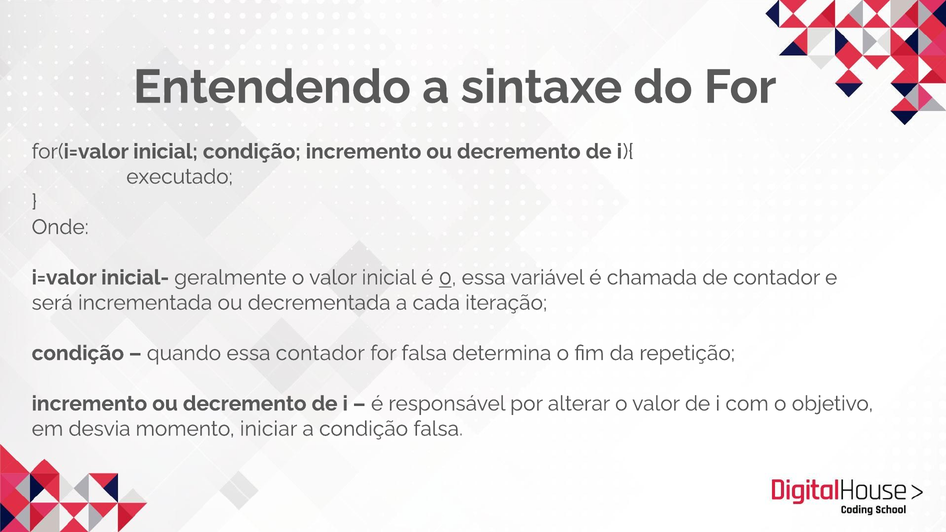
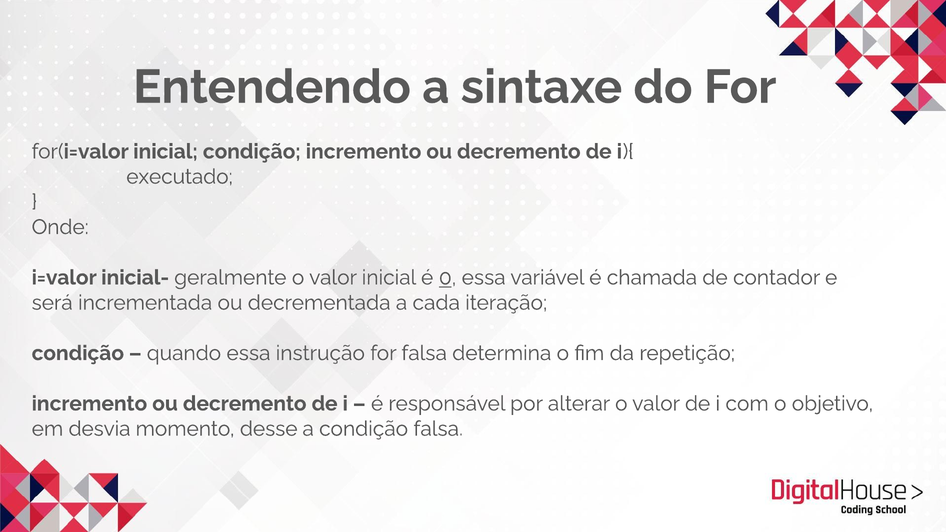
essa contador: contador -> instrução (320, 353)
iniciar: iniciar -> desse (269, 429)
